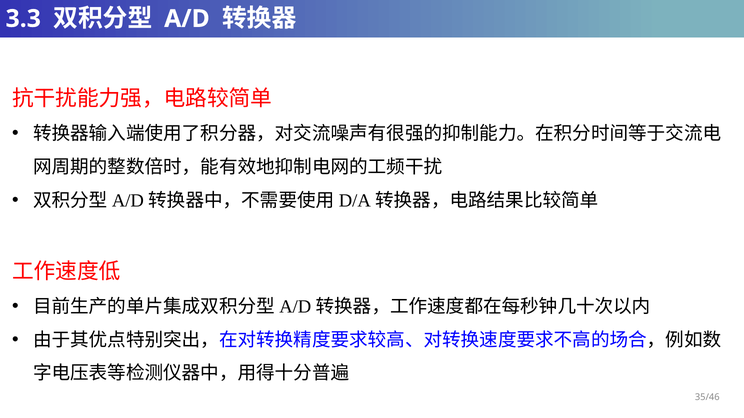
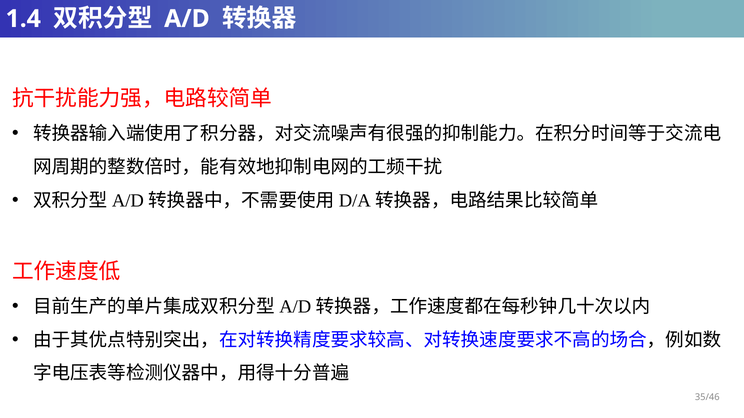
3.3: 3.3 -> 1.4 (23, 19)
